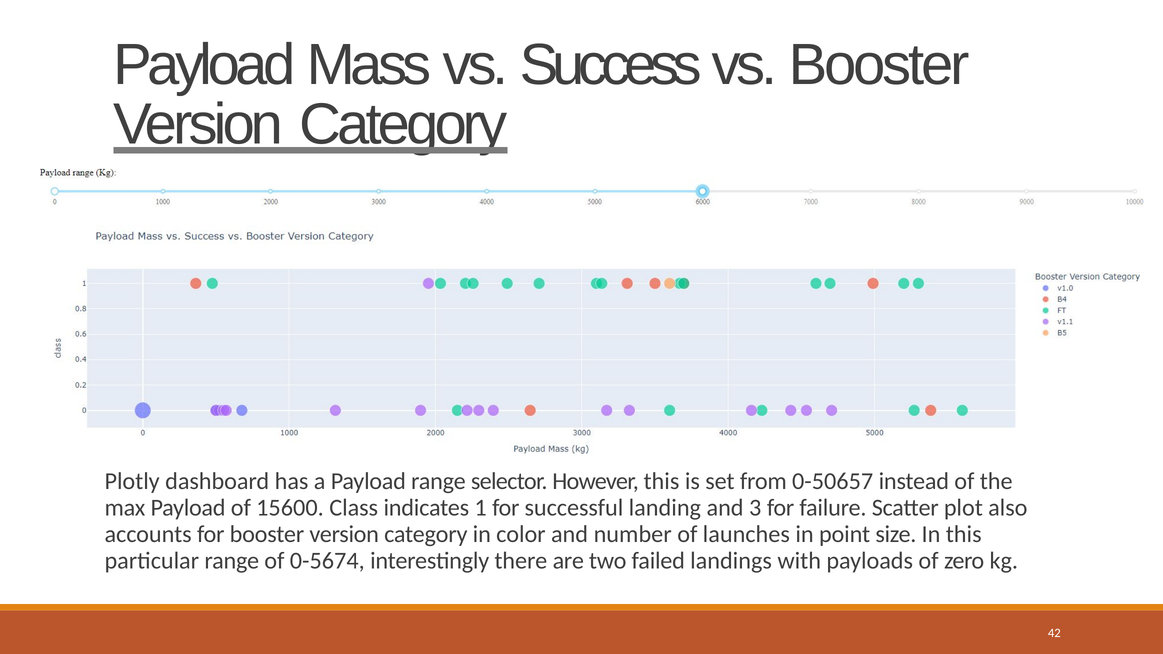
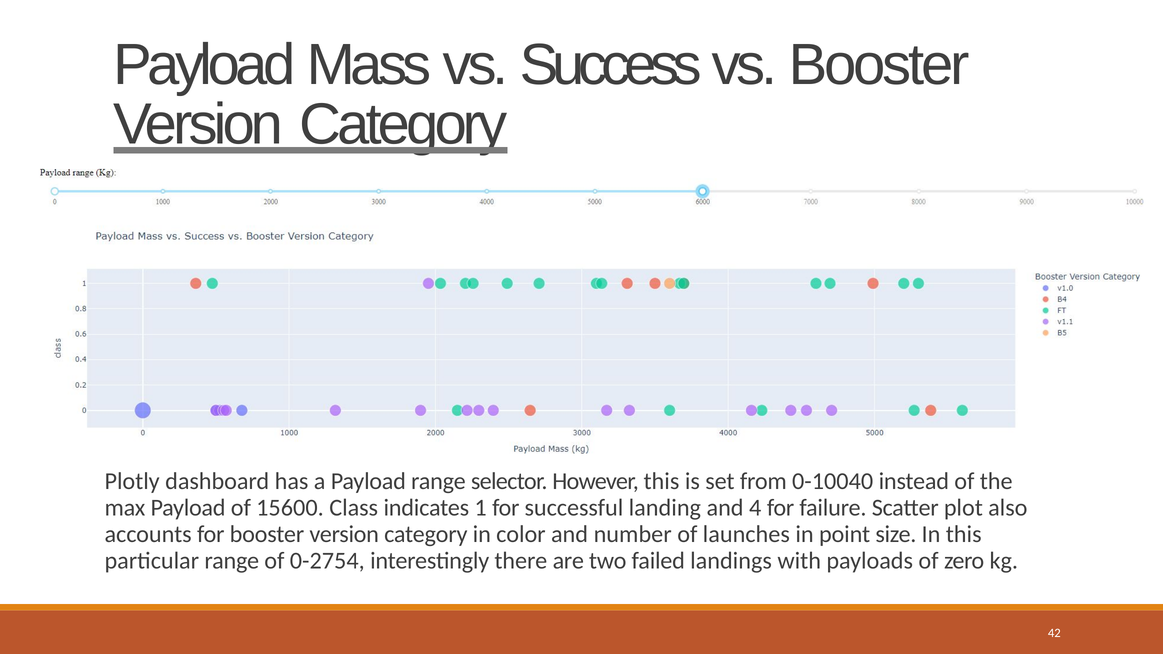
0-50657: 0-50657 -> 0-10040 (833, 481)
3: 3 -> 4 (755, 508)
0-5674: 0-5674 -> 0-2754 (327, 561)
